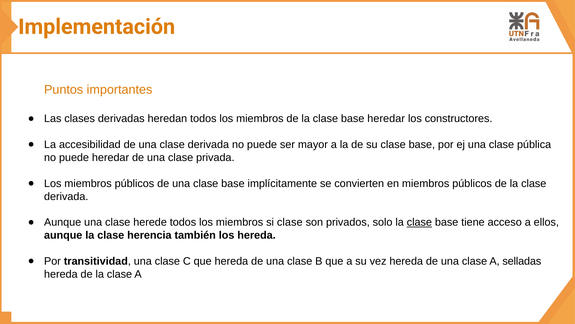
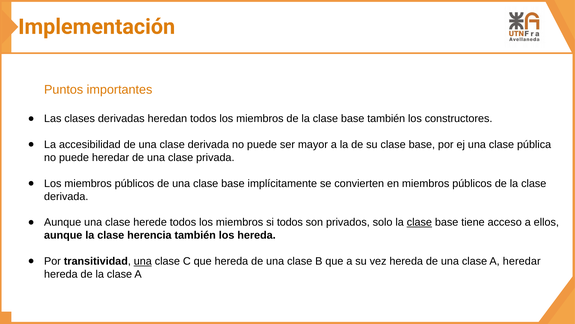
base heredar: heredar -> también (386, 118)
si clase: clase -> todos (290, 222)
una underline: none -> present (143, 261)
A selladas: selladas -> heredar (522, 261)
